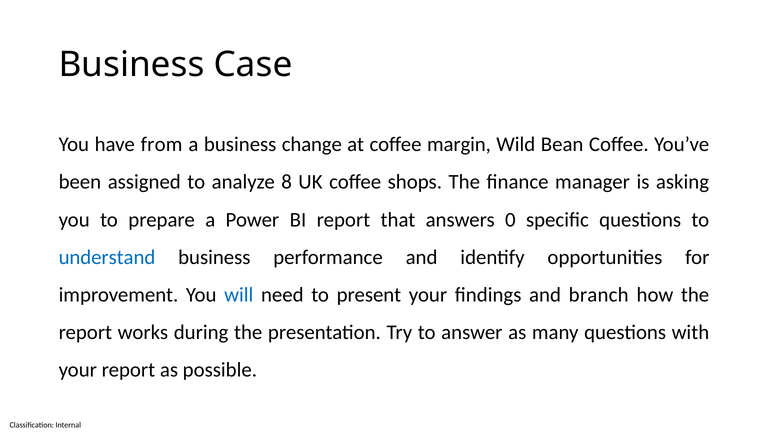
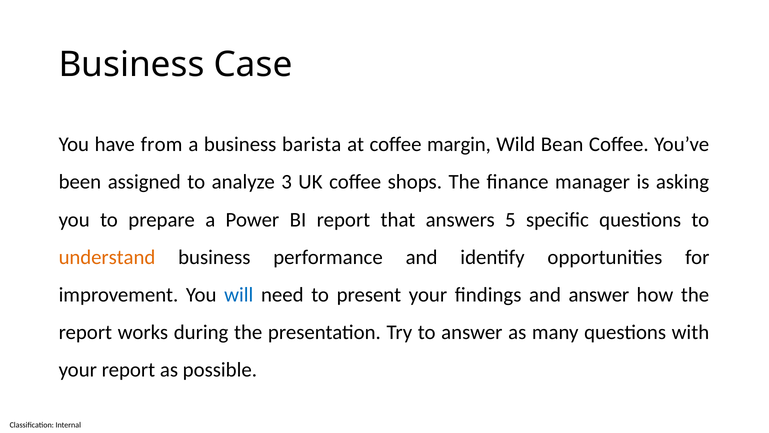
change: change -> barista (312, 144)
8: 8 -> 3 (287, 182)
0: 0 -> 5 (510, 219)
understand colour: blue -> orange (107, 257)
and branch: branch -> answer (599, 294)
